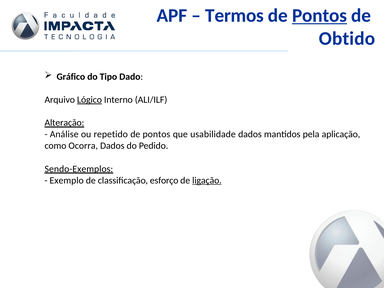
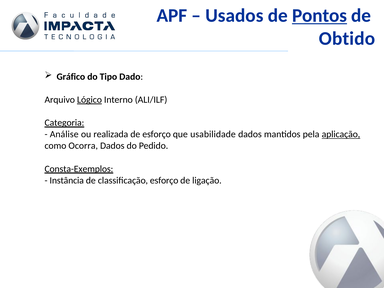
Termos: Termos -> Usados (234, 15)
Alteração: Alteração -> Categoria (64, 123)
repetido: repetido -> realizada (111, 134)
pontos: pontos -> esforço (157, 134)
aplicação underline: none -> present (341, 134)
Sendo-Exemplos: Sendo-Exemplos -> Consta-Exemplos (79, 169)
Exemplo: Exemplo -> Instância (67, 180)
ligação underline: present -> none (207, 180)
